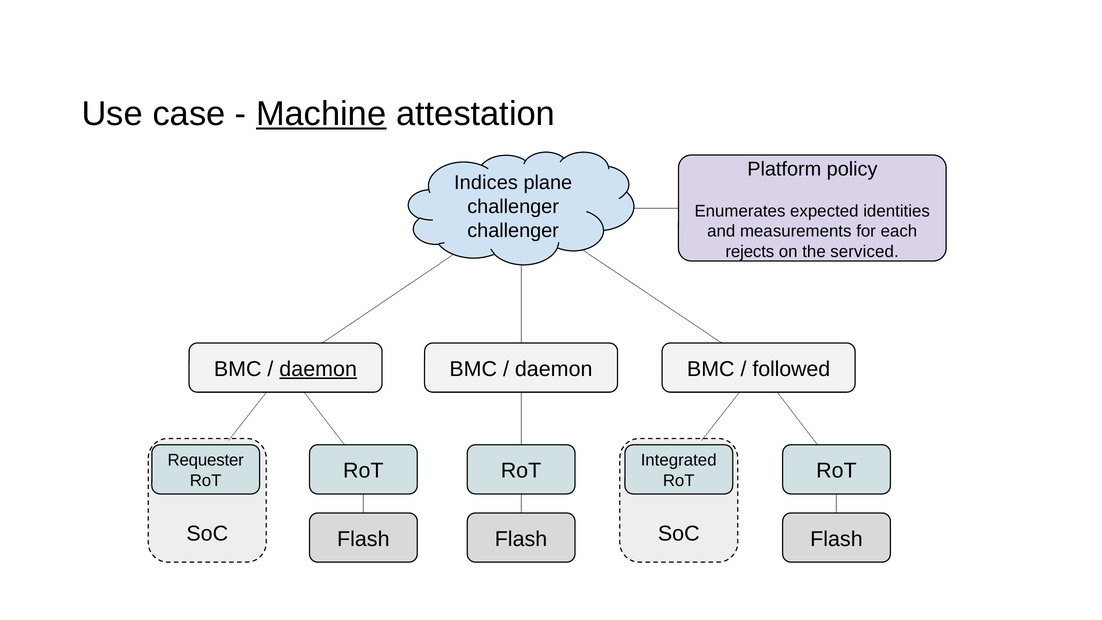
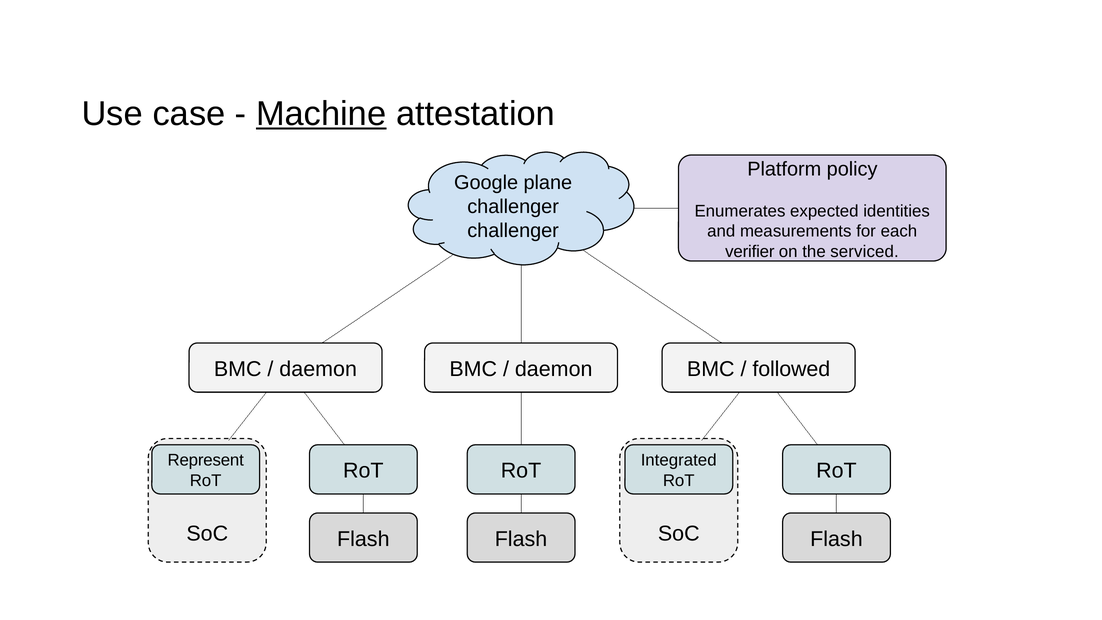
Indices: Indices -> Google (486, 183)
rejects: rejects -> verifier (750, 251)
daemon underline: present -> none (318, 369)
Requester: Requester -> Represent (206, 460)
